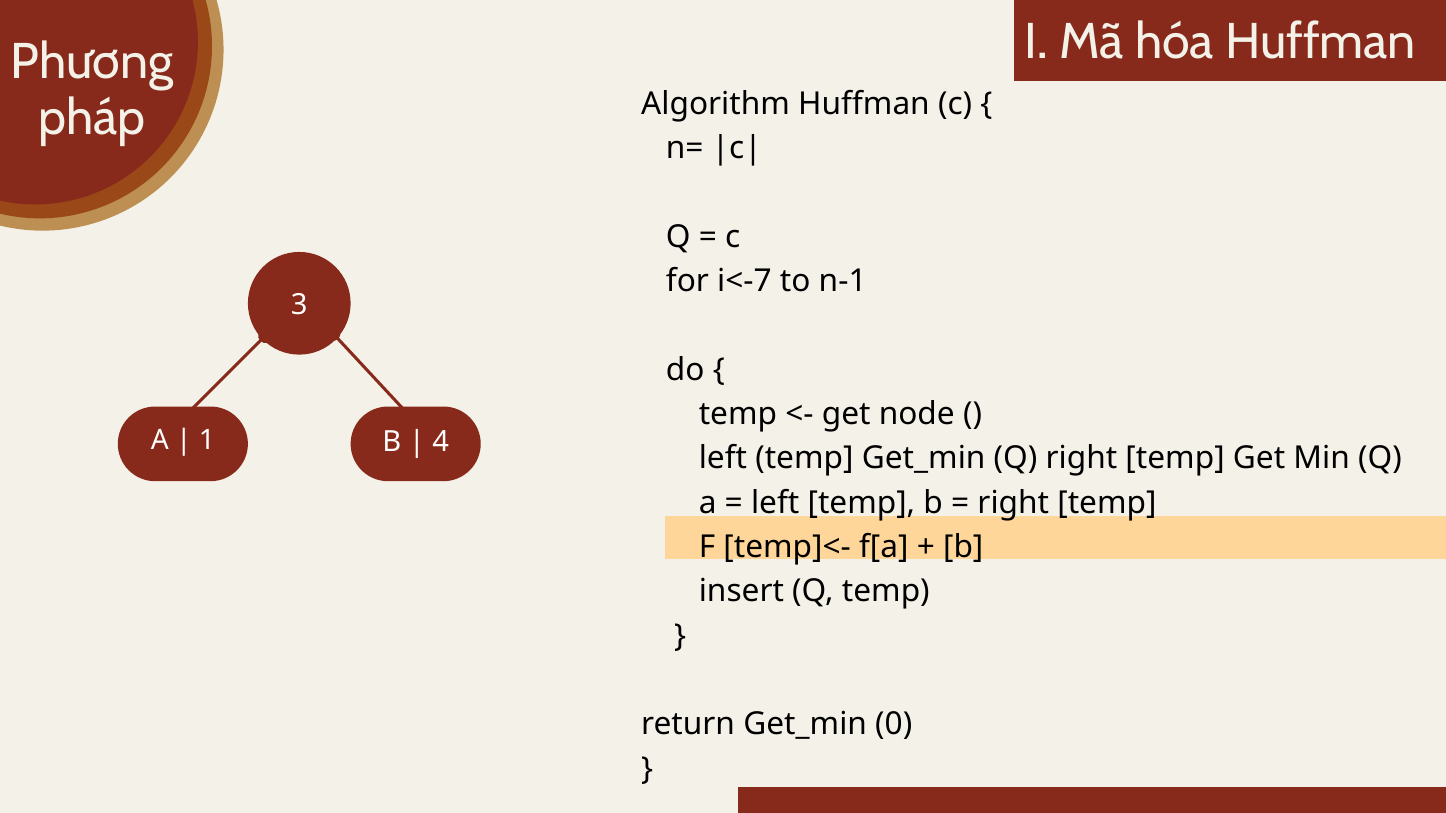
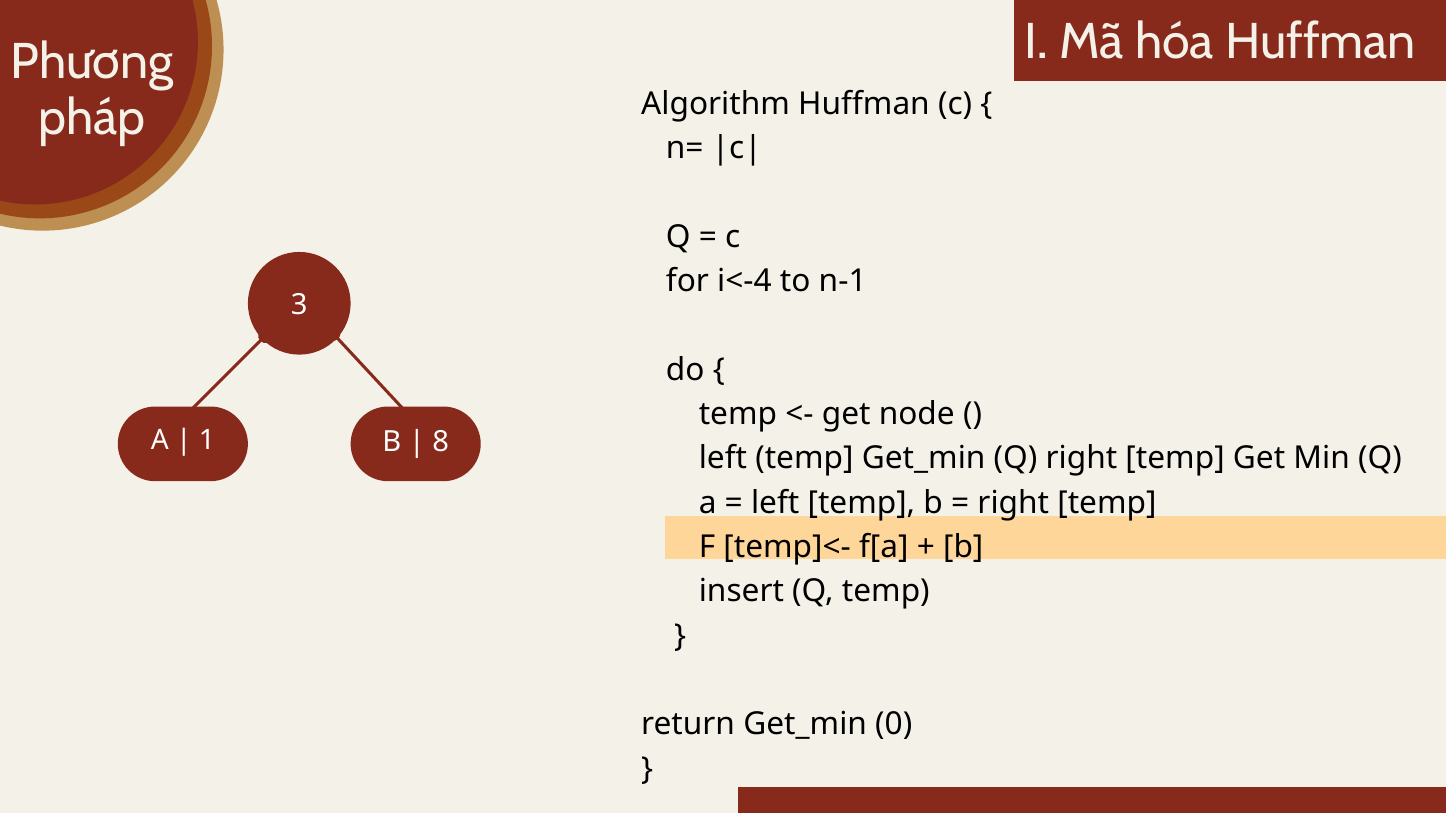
i<-7: i<-7 -> i<-4 (744, 281)
4: 4 -> 8 (441, 442)
